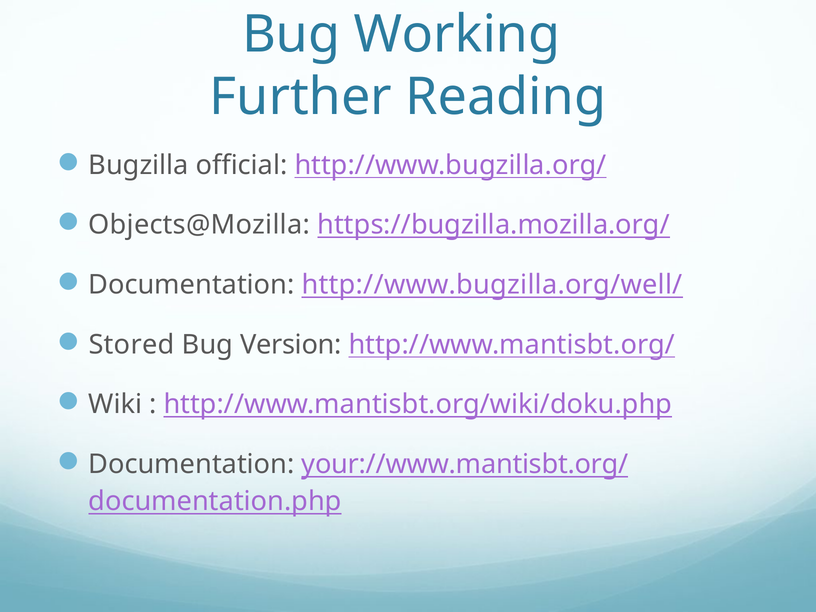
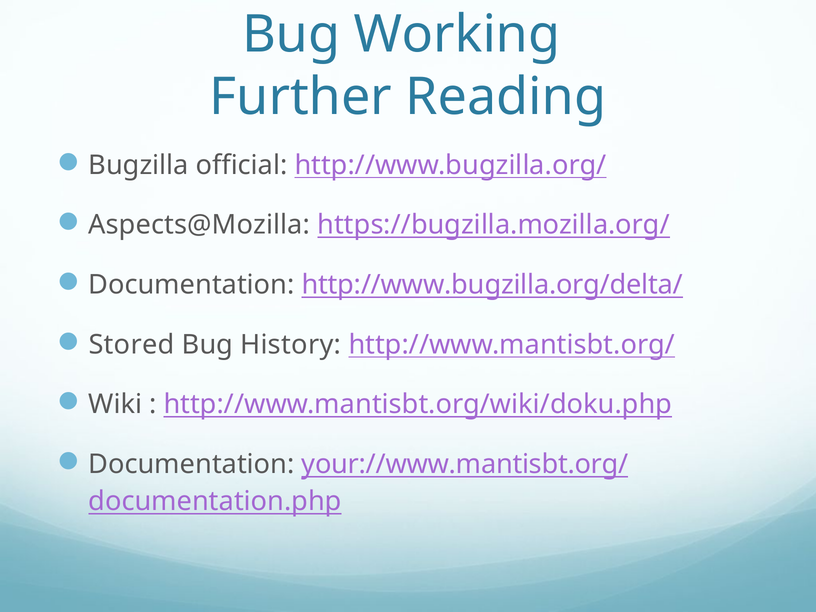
Objects@Mozilla: Objects@Mozilla -> Aspects@Mozilla (199, 225)
http://www.bugzilla.org/well/: http://www.bugzilla.org/well/ -> http://www.bugzilla.org/delta/ (492, 285)
Version: Version -> History (291, 345)
